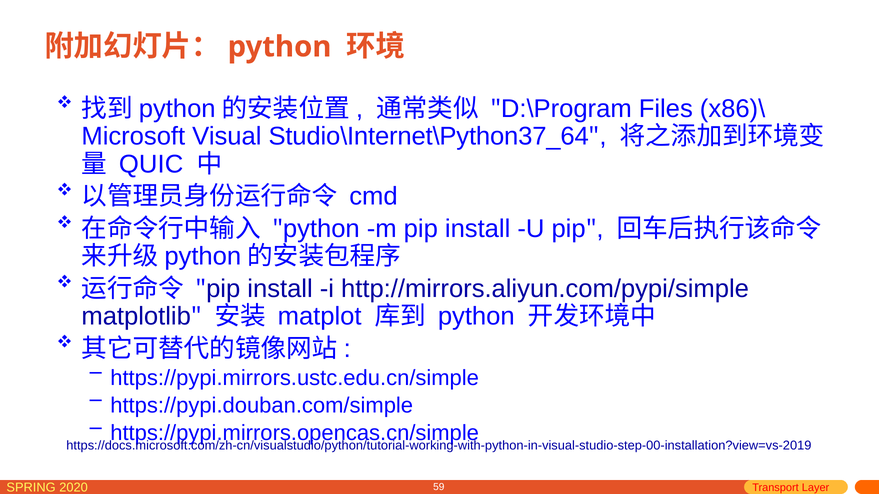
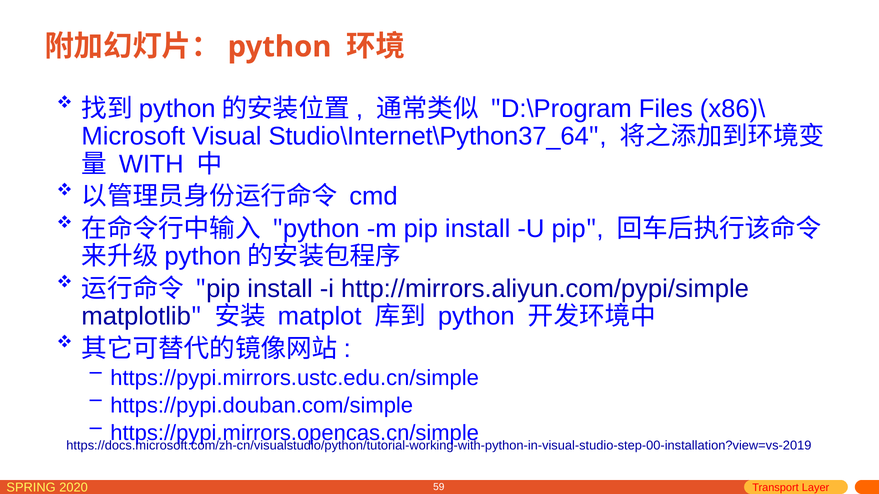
QUIC: QUIC -> WITH (151, 164)
